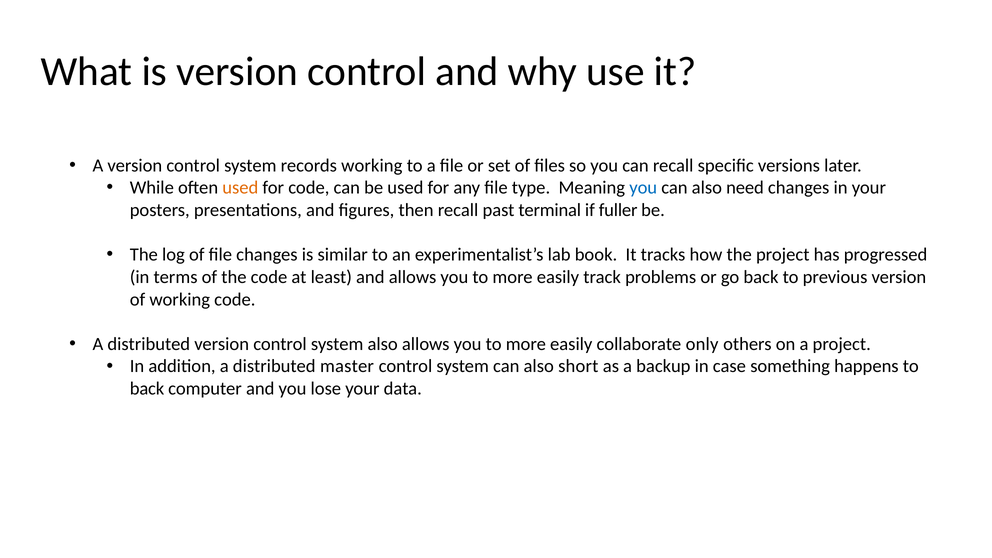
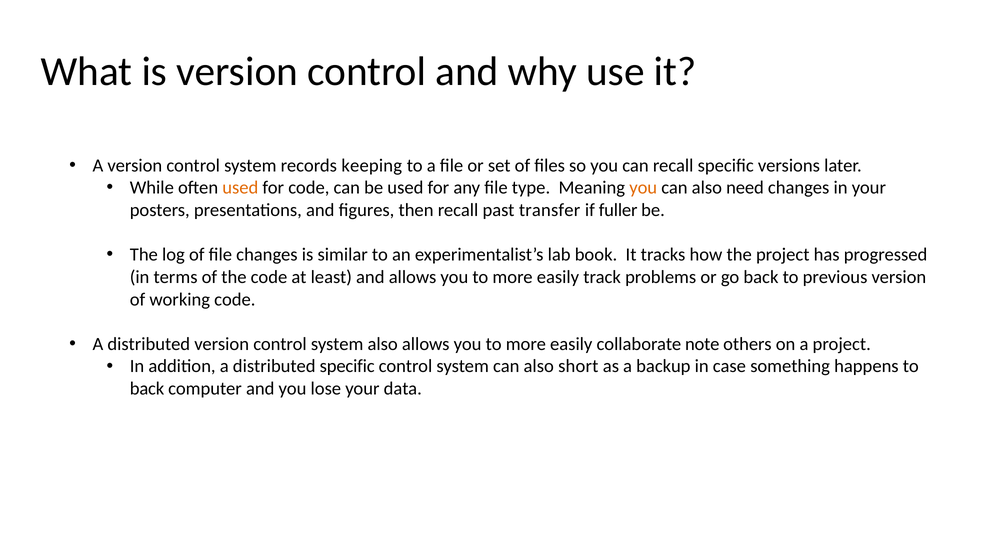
records working: working -> keeping (372, 165)
you colour: blue -> orange (643, 188)
terminal: terminal -> transfer (550, 210)
only: only -> note (702, 344)
distributed master: master -> specific (347, 366)
